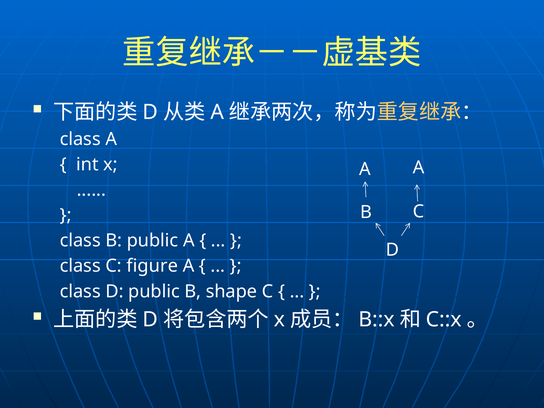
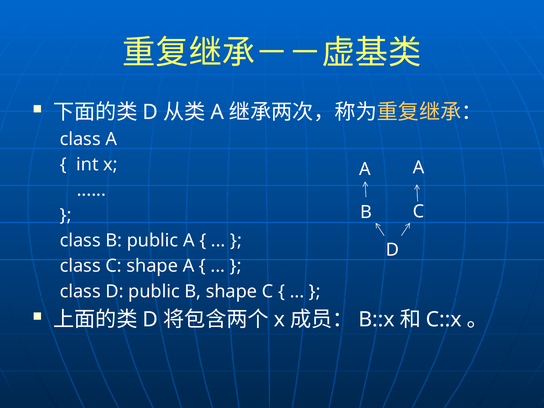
C figure: figure -> shape (152, 266)
